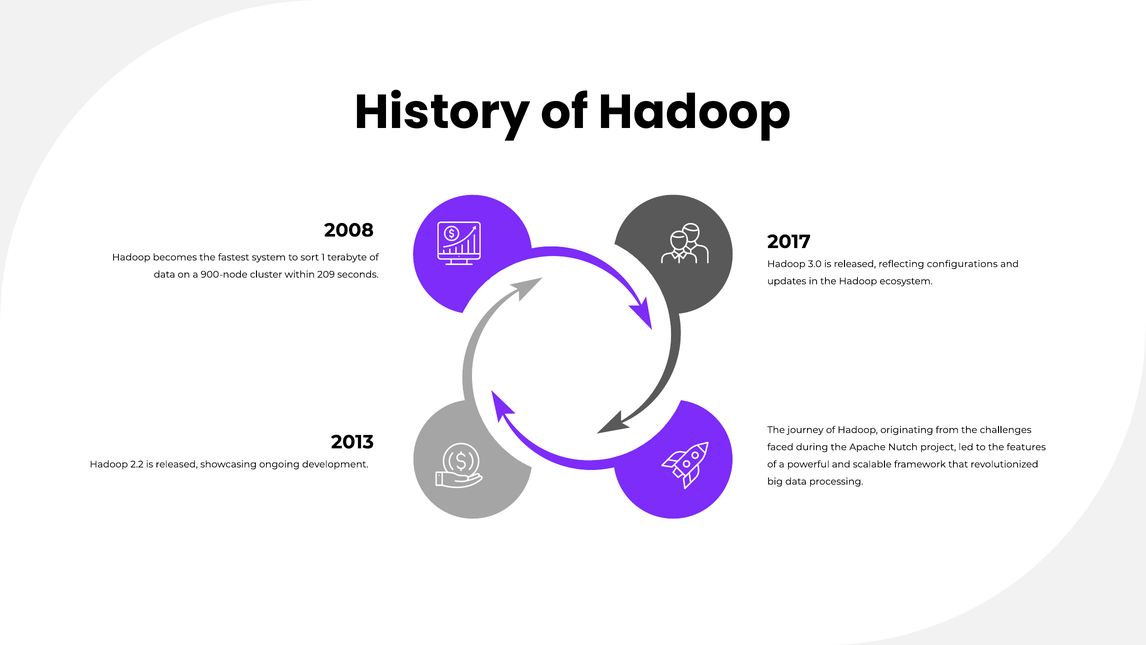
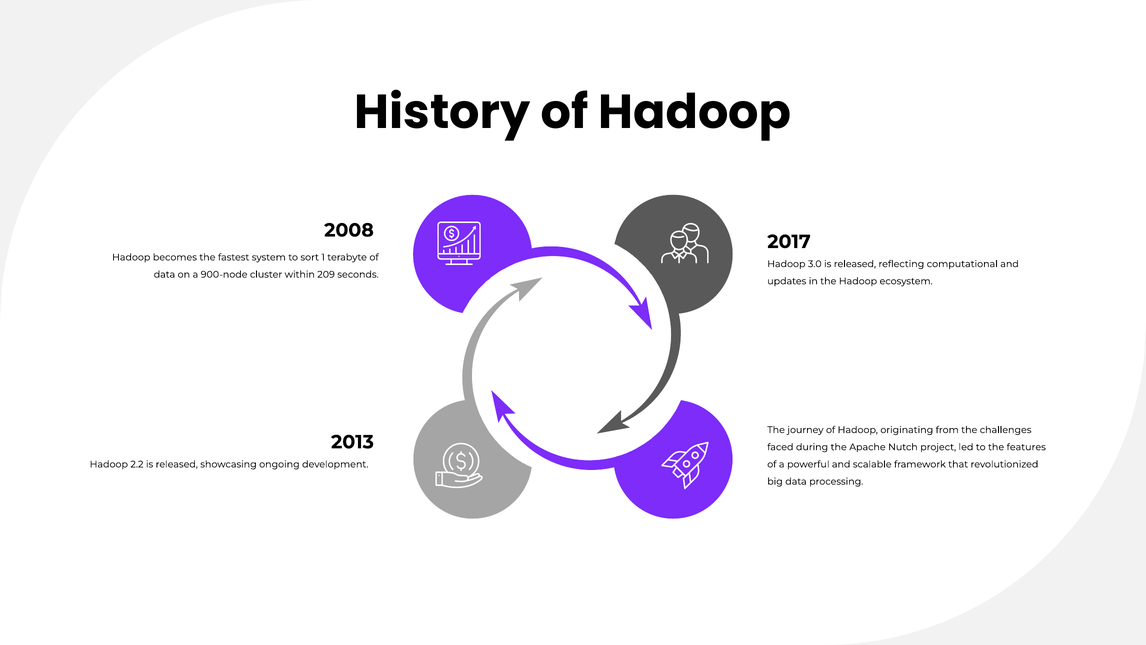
configurations: configurations -> computational (962, 264)
